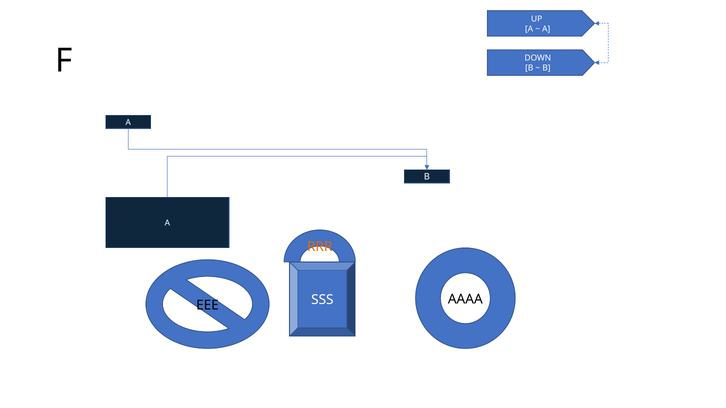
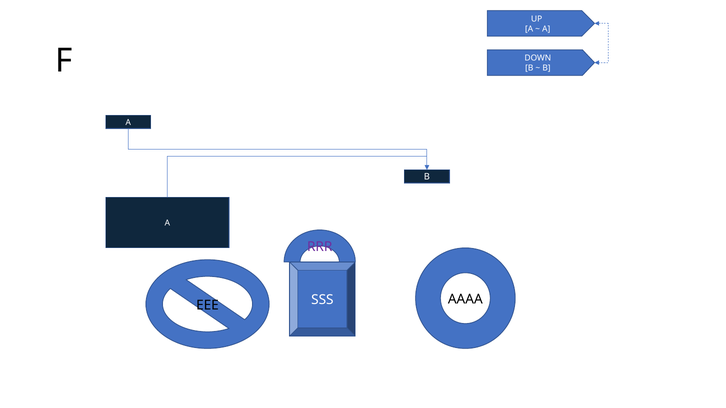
RRR colour: orange -> purple (320, 247)
